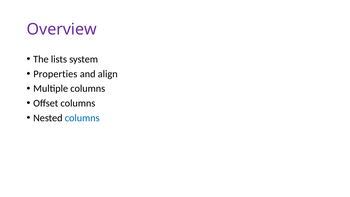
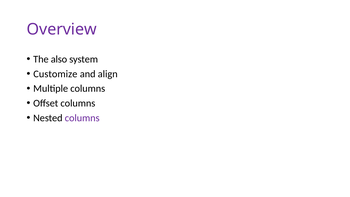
lists: lists -> also (59, 59)
Properties: Properties -> Customize (55, 74)
columns colour: blue -> purple (82, 118)
